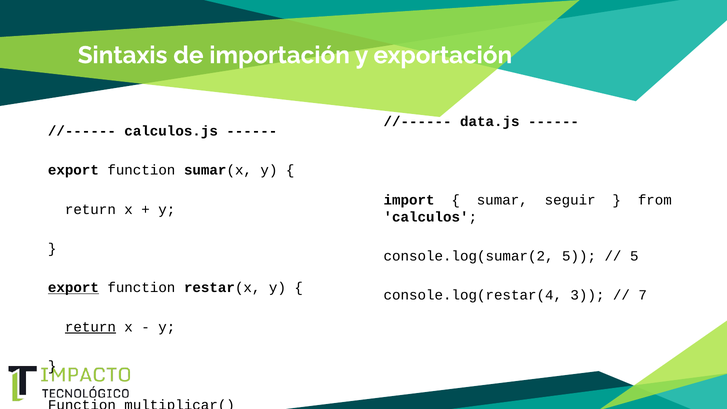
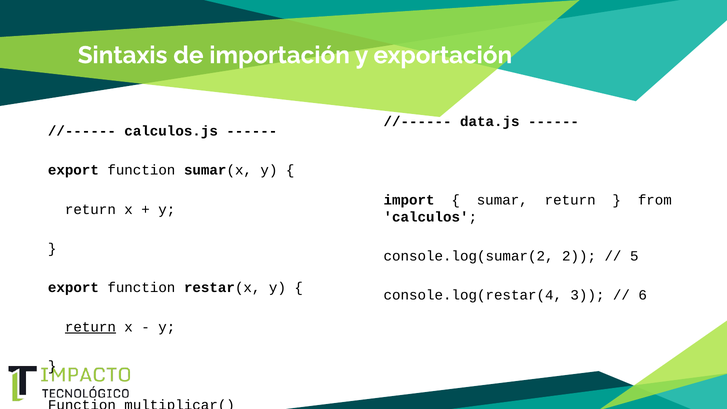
sumar seguir: seguir -> return (570, 200)
console.log(sumar(2 5: 5 -> 2 (579, 256)
export underline: present -> none (73, 288)
7: 7 -> 6 (643, 295)
